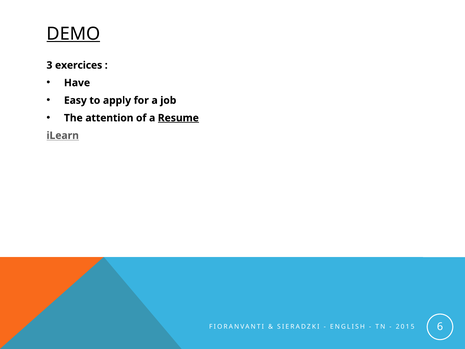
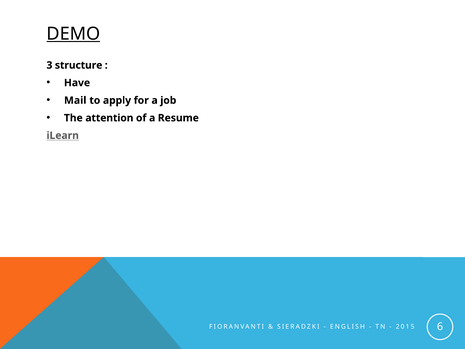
exercices: exercices -> structure (79, 65)
Easy: Easy -> Mail (75, 100)
Resume underline: present -> none (178, 118)
